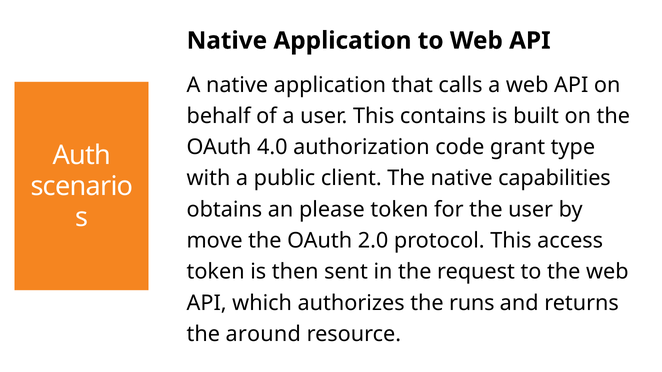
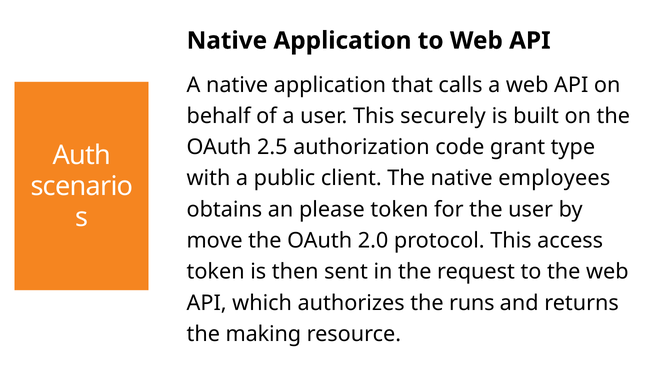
contains: contains -> securely (443, 116)
4.0: 4.0 -> 2.5 (272, 147)
capabilities: capabilities -> employees (554, 178)
around: around -> making (263, 334)
